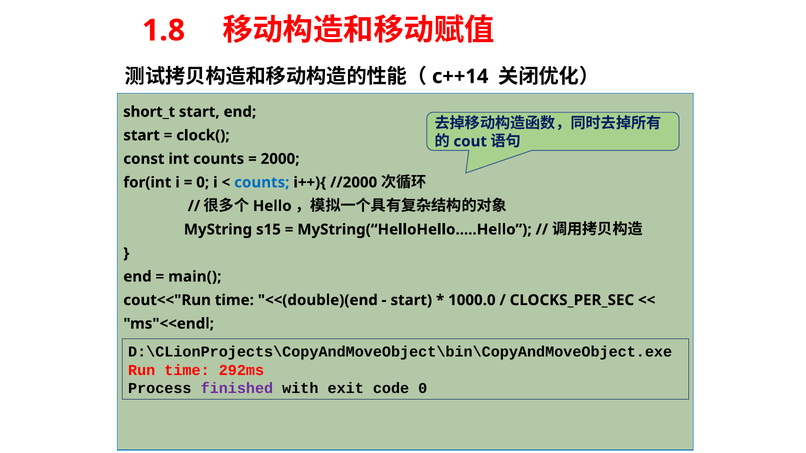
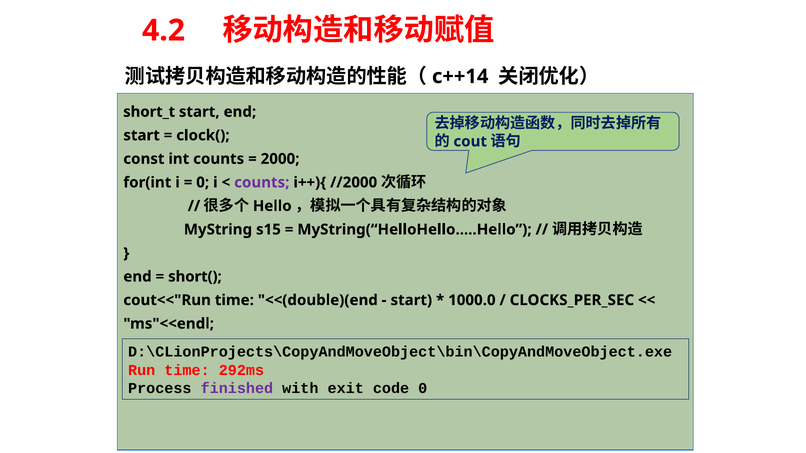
1.8: 1.8 -> 4.2 (164, 30)
counts colour: blue -> purple (262, 183)
main(: main( -> short( (195, 277)
